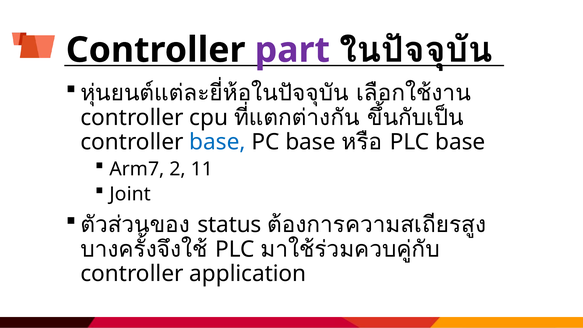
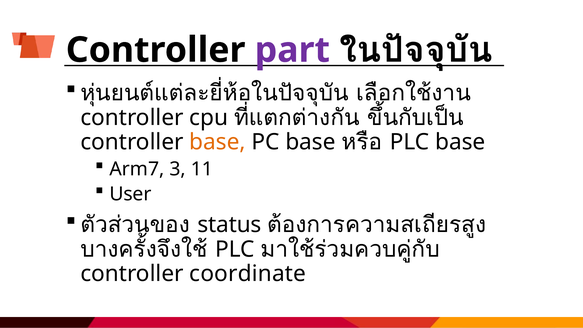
base colour: blue -> orange (217, 142)
2: 2 -> 3 (178, 169)
Joint: Joint -> User (130, 194)
application: application -> coordinate (248, 274)
